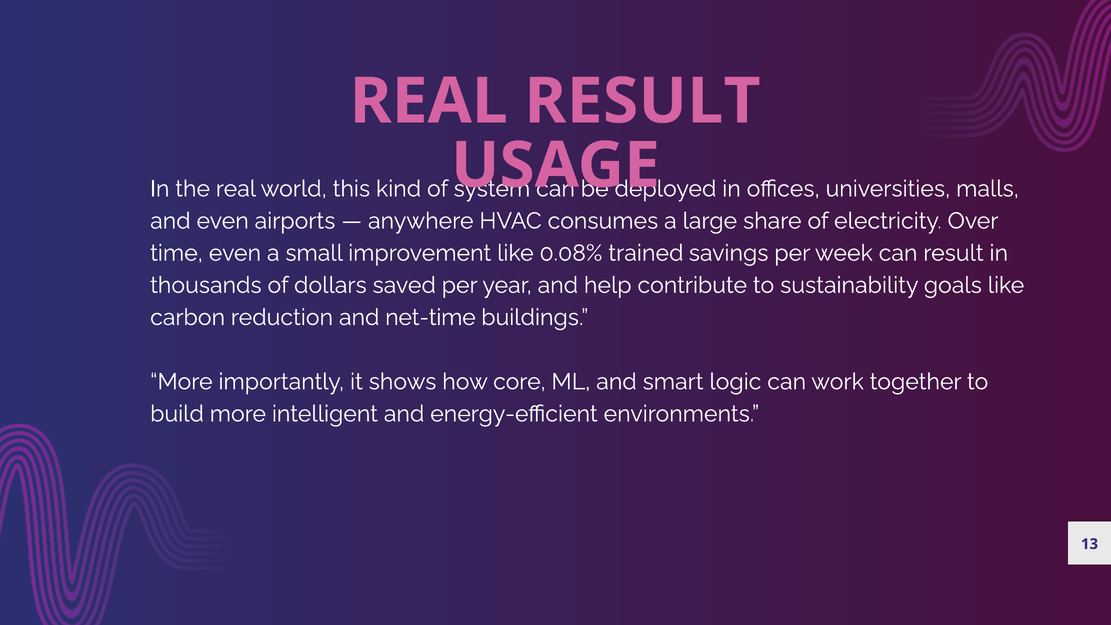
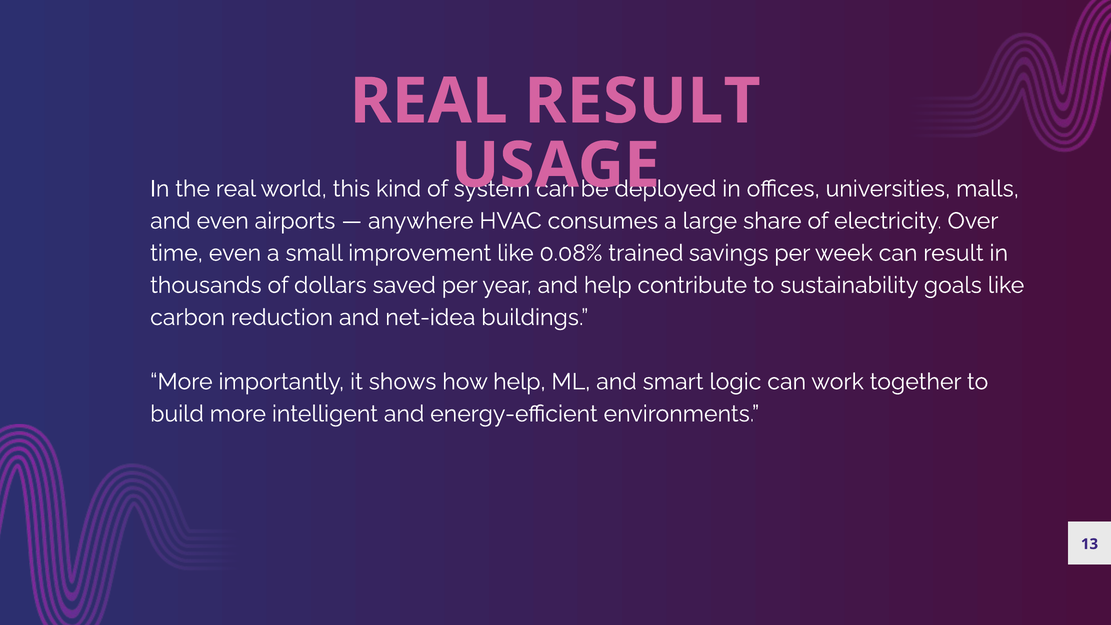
net-time: net-time -> net-idea (430, 317)
how core: core -> help (519, 382)
